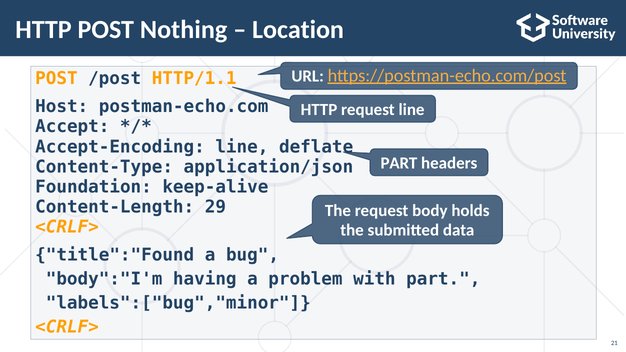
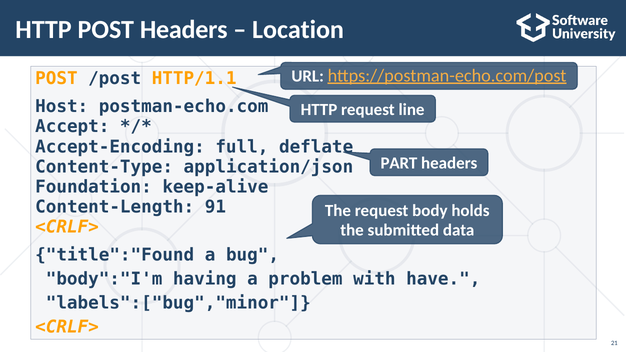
POST Nothing: Nothing -> Headers (184, 30)
Accept-Encoding line: line -> full (242, 147)
29: 29 -> 91 (215, 207)
with part: part -> have (443, 279)
